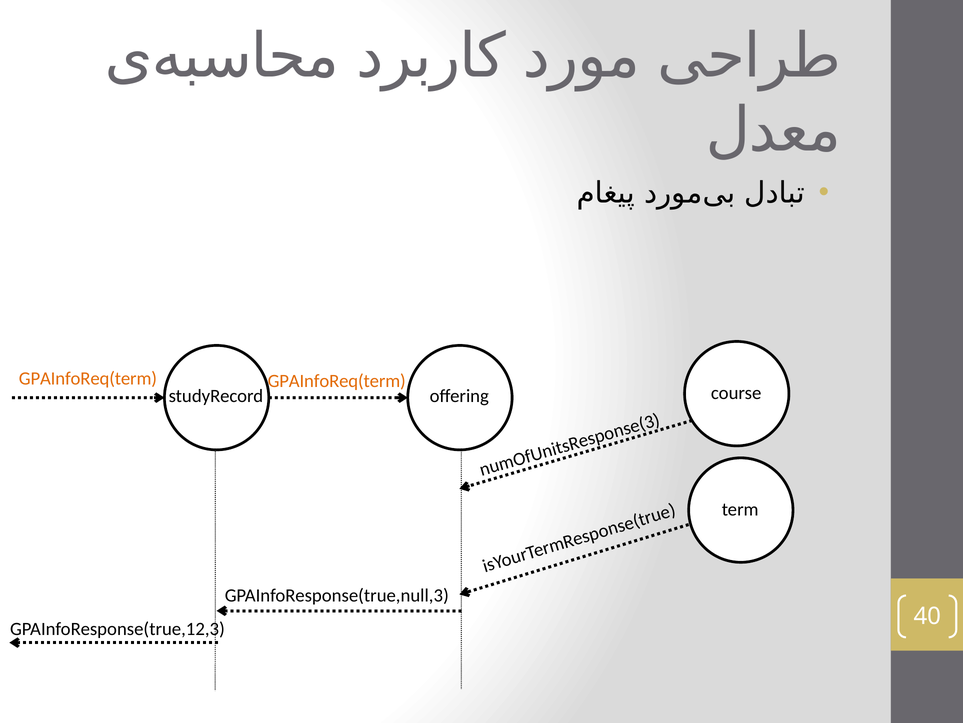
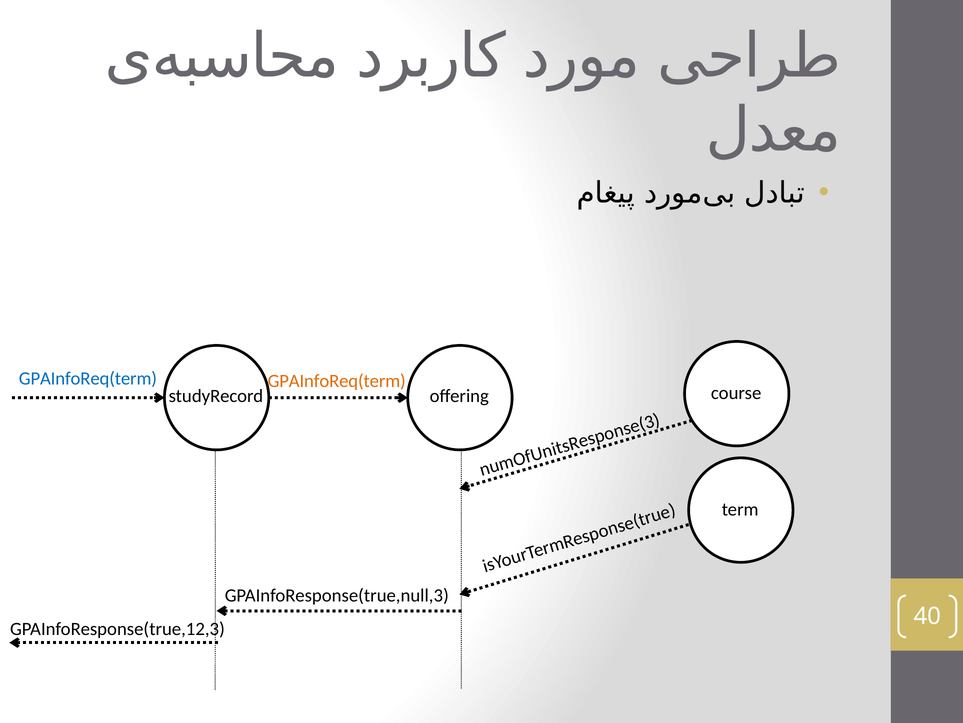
GPAInfoReq(term colour: orange -> blue (88, 378)
